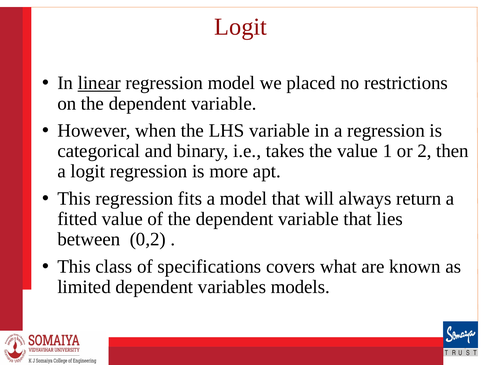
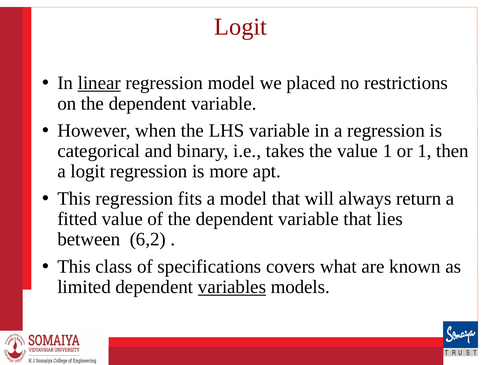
or 2: 2 -> 1 (424, 151)
0,2: 0,2 -> 6,2 (148, 240)
variables underline: none -> present (232, 287)
